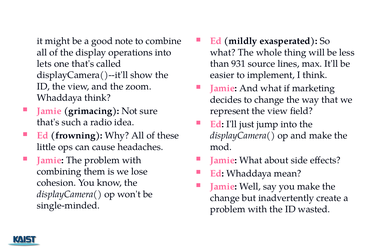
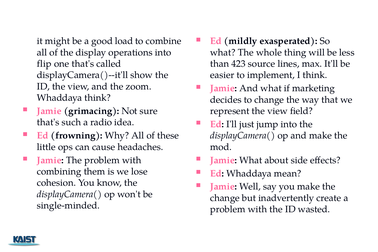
note: note -> load (124, 41)
lets: lets -> flip (44, 64)
931: 931 -> 423 (238, 64)
